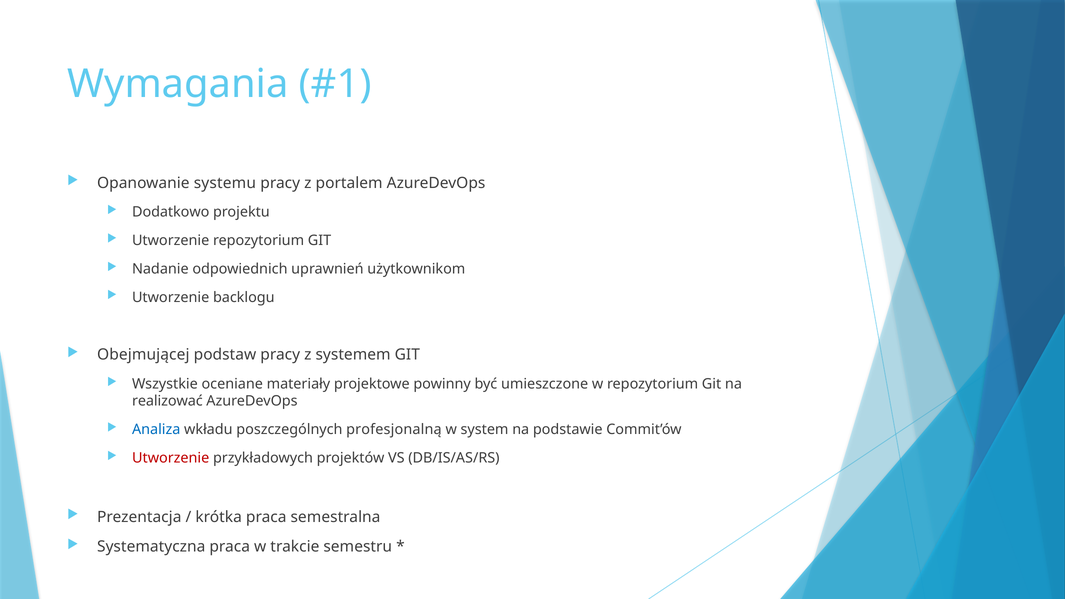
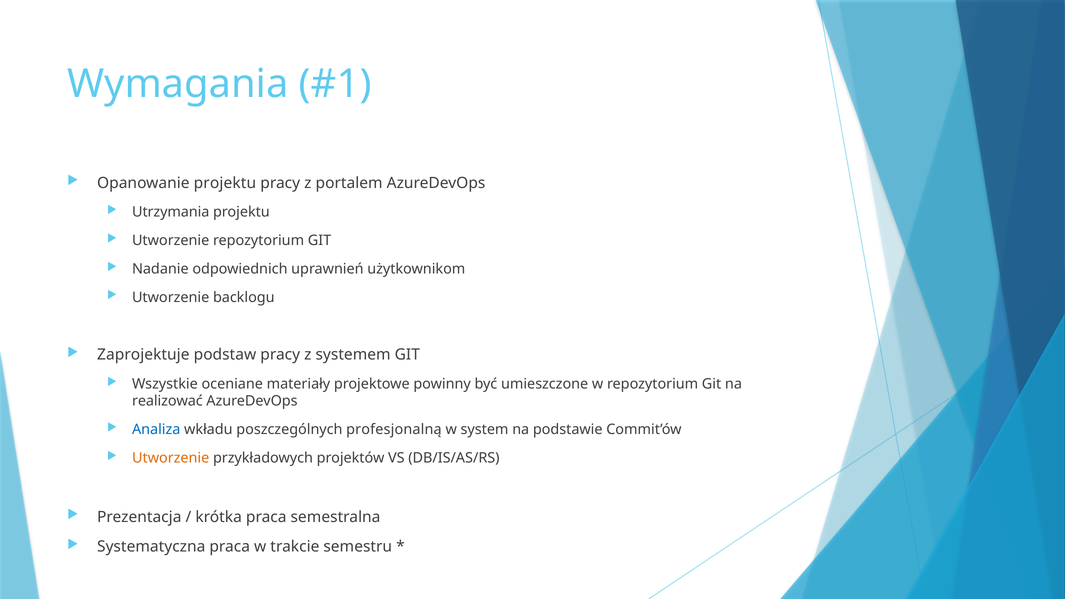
Opanowanie systemu: systemu -> projektu (225, 183)
Dodatkowo: Dodatkowo -> Utrzymania (171, 212)
Obejmującej: Obejmującej -> Zaprojektuje (143, 355)
Utworzenie colour: red -> orange (171, 458)
